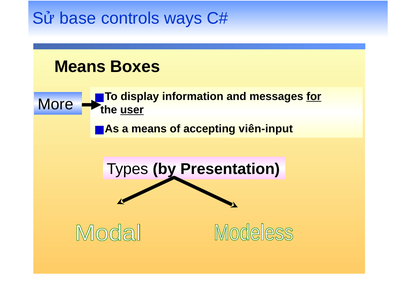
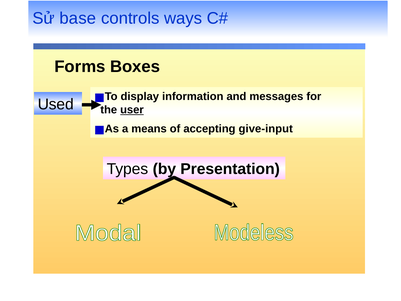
Means: Means -> Forms (80, 66)
for underline: present -> none (314, 96)
More: More -> Used (56, 104)
viên-input: viên-input -> give-input (266, 129)
